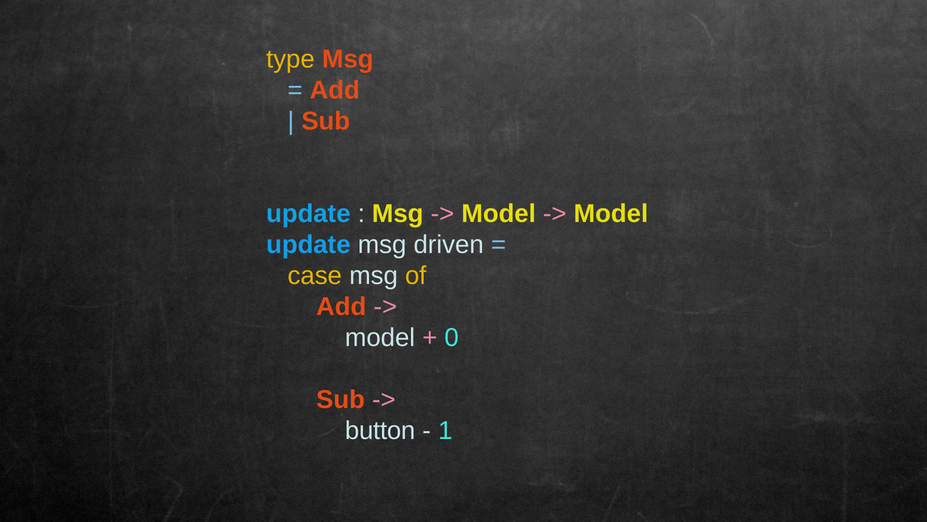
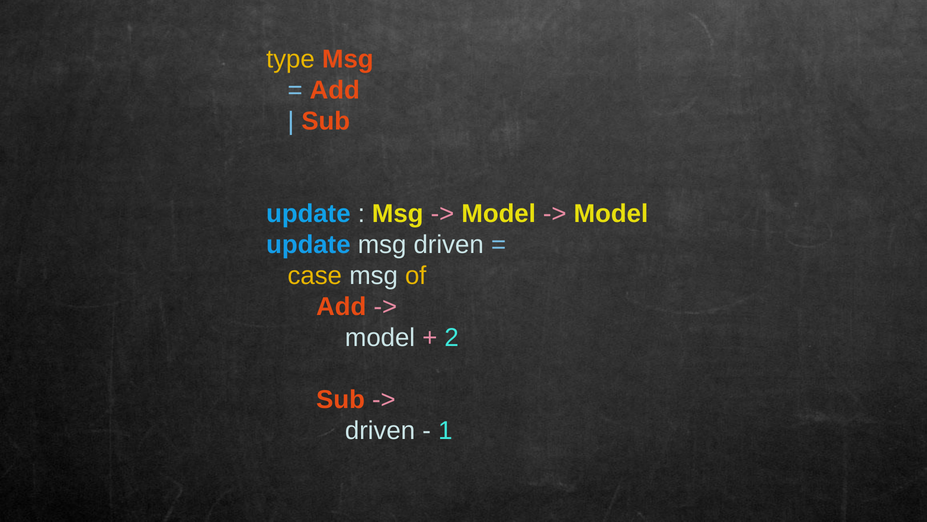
0: 0 -> 2 (452, 337)
button: button -> driven (380, 430)
